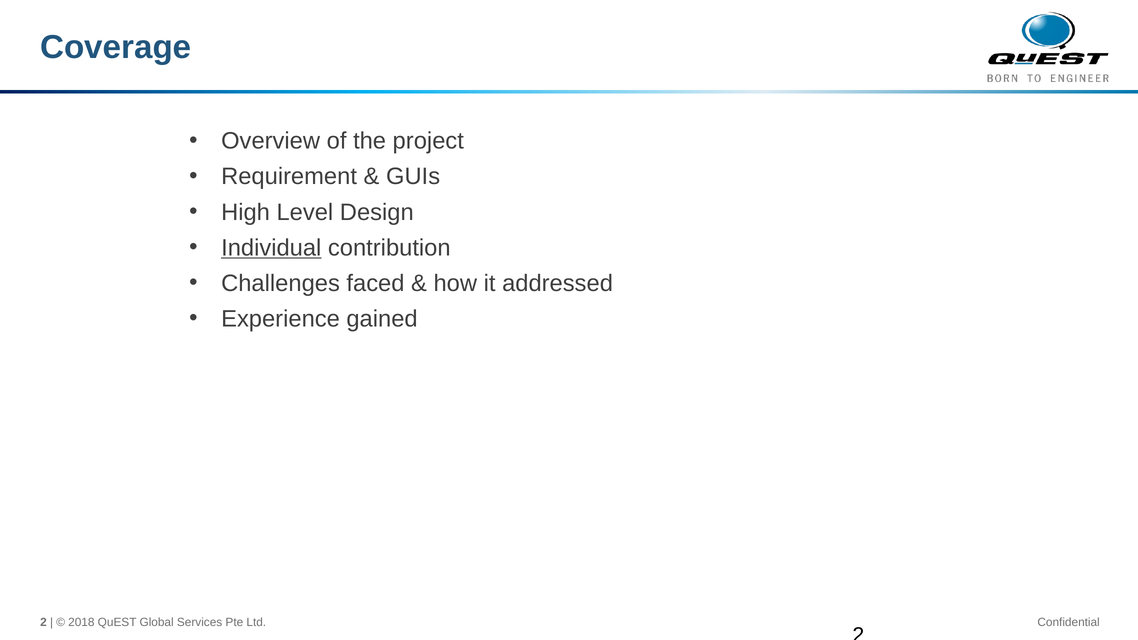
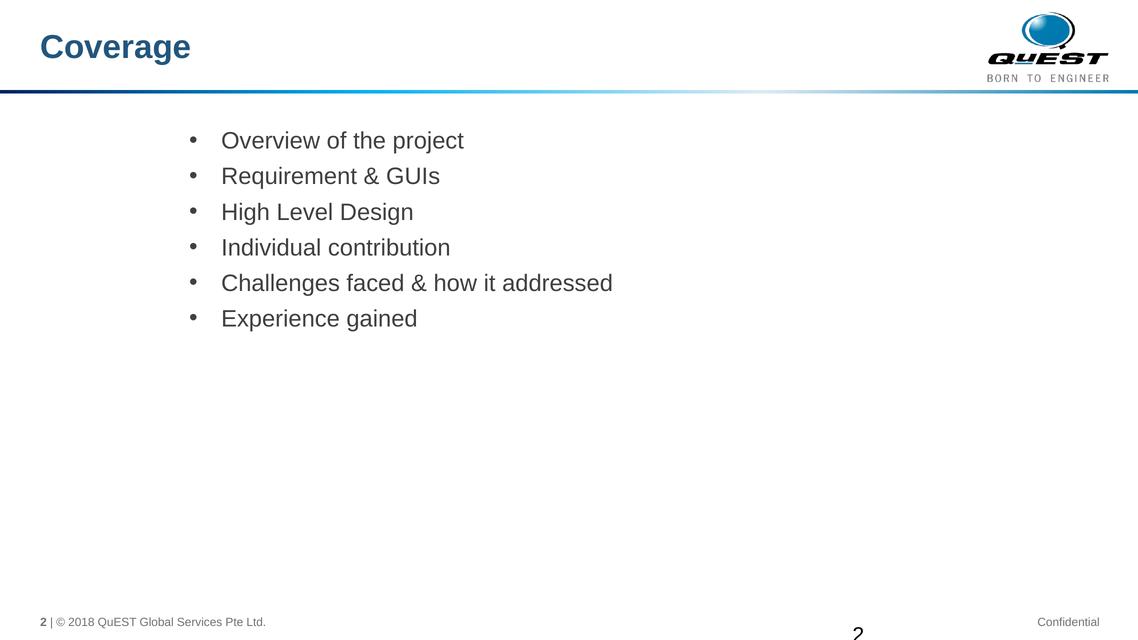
Individual underline: present -> none (271, 248)
